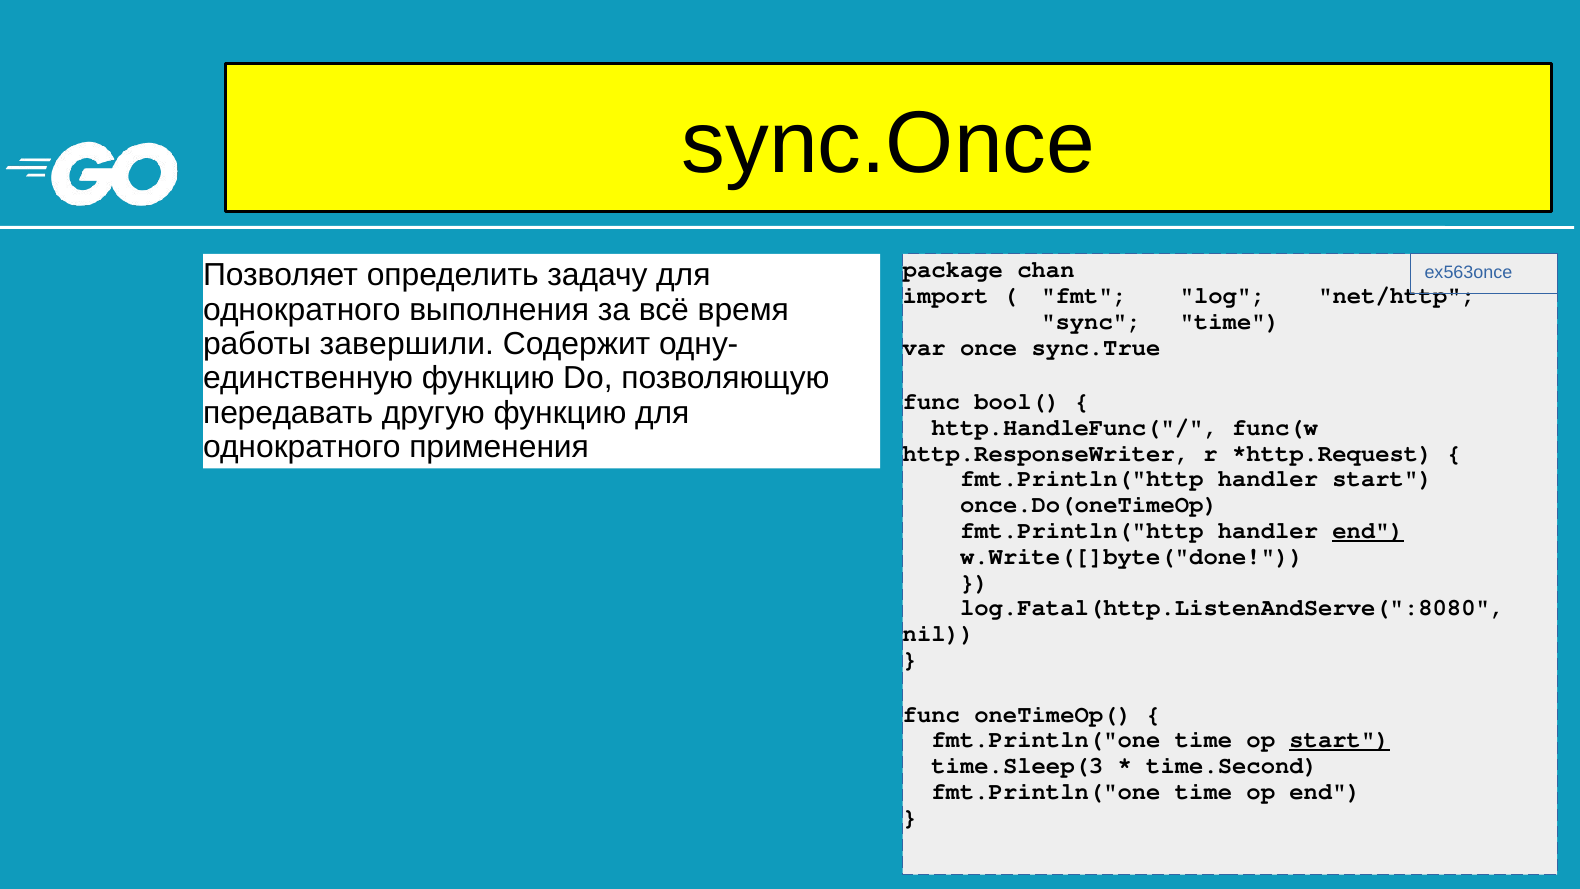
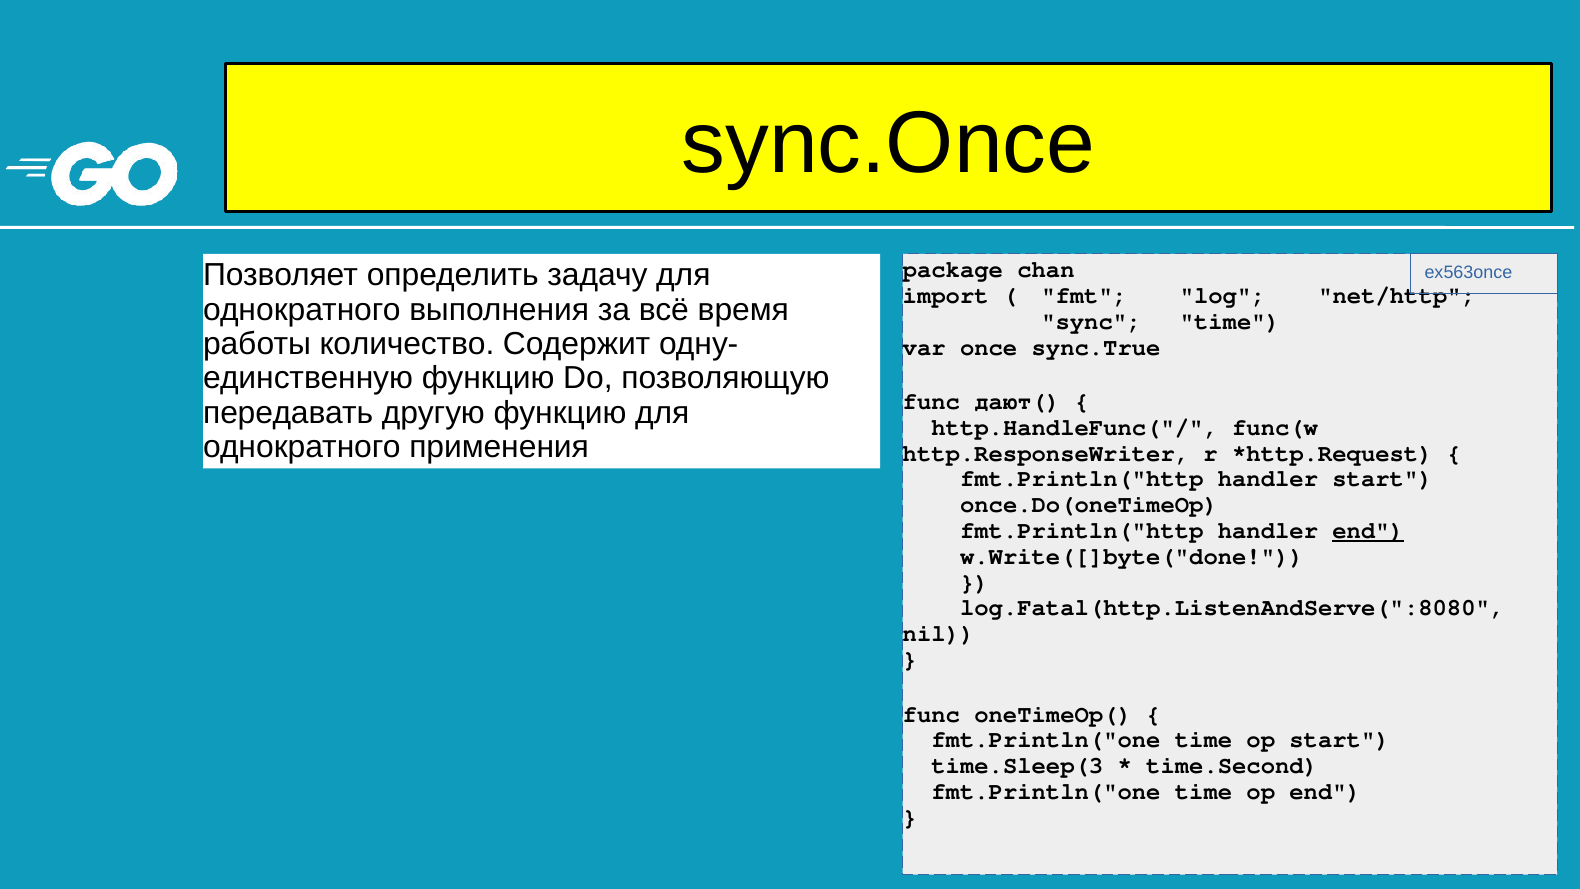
завершили: завершили -> количество (407, 344)
bool(: bool( -> дают( (1017, 402)
start underline: present -> none (1340, 740)
